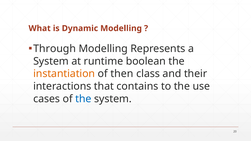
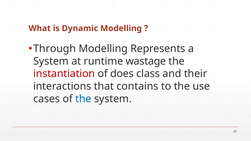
boolean: boolean -> wastage (146, 61)
instantiation colour: orange -> red (64, 74)
then: then -> does (122, 74)
